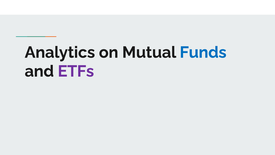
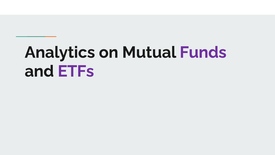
Funds colour: blue -> purple (203, 52)
